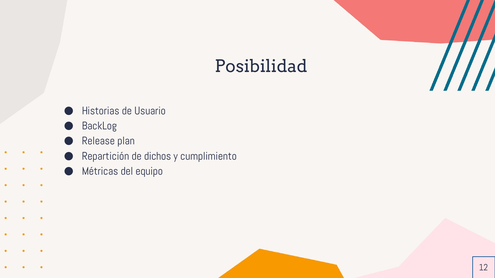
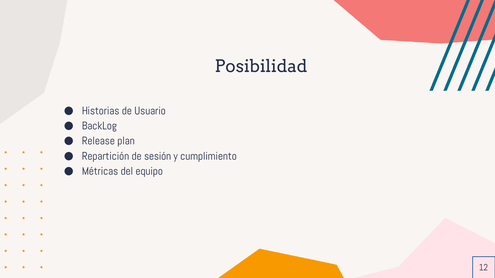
dichos: dichos -> sesión (158, 156)
